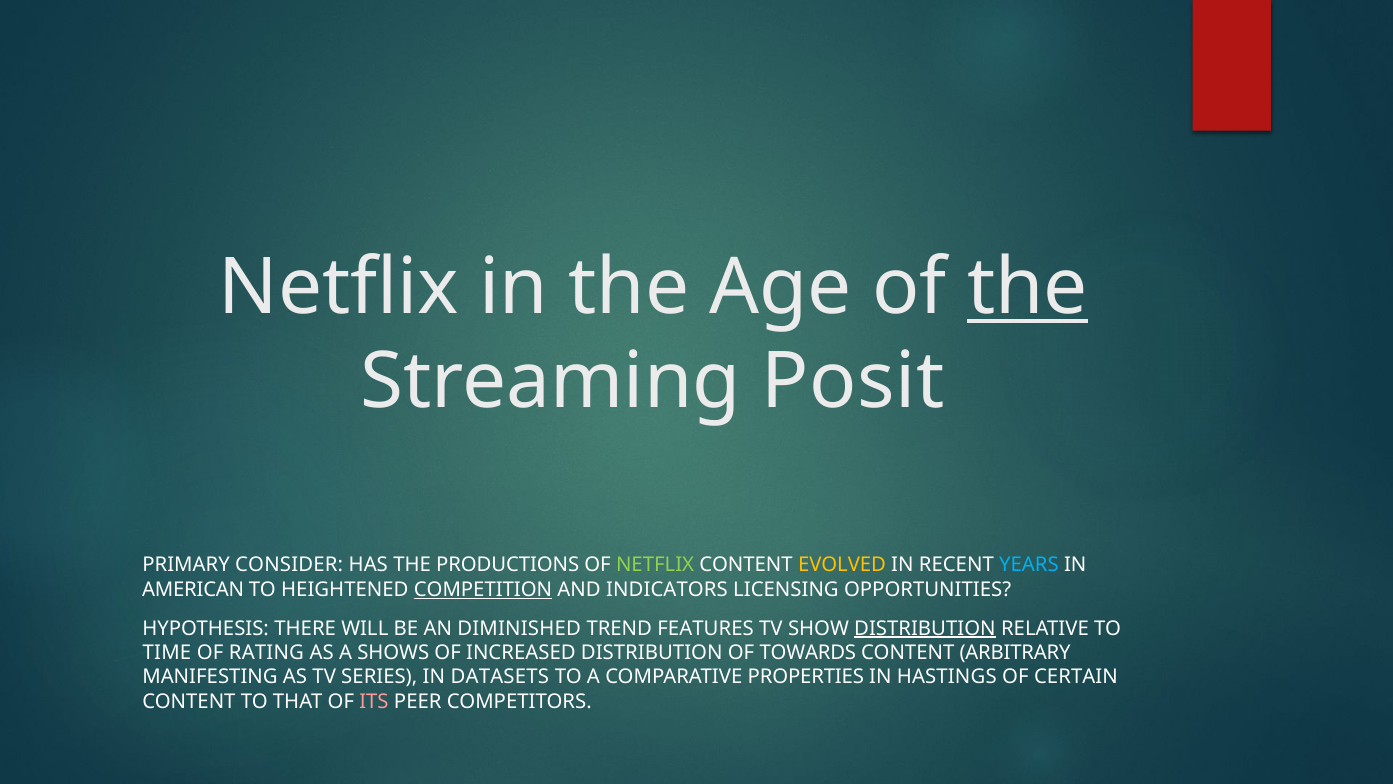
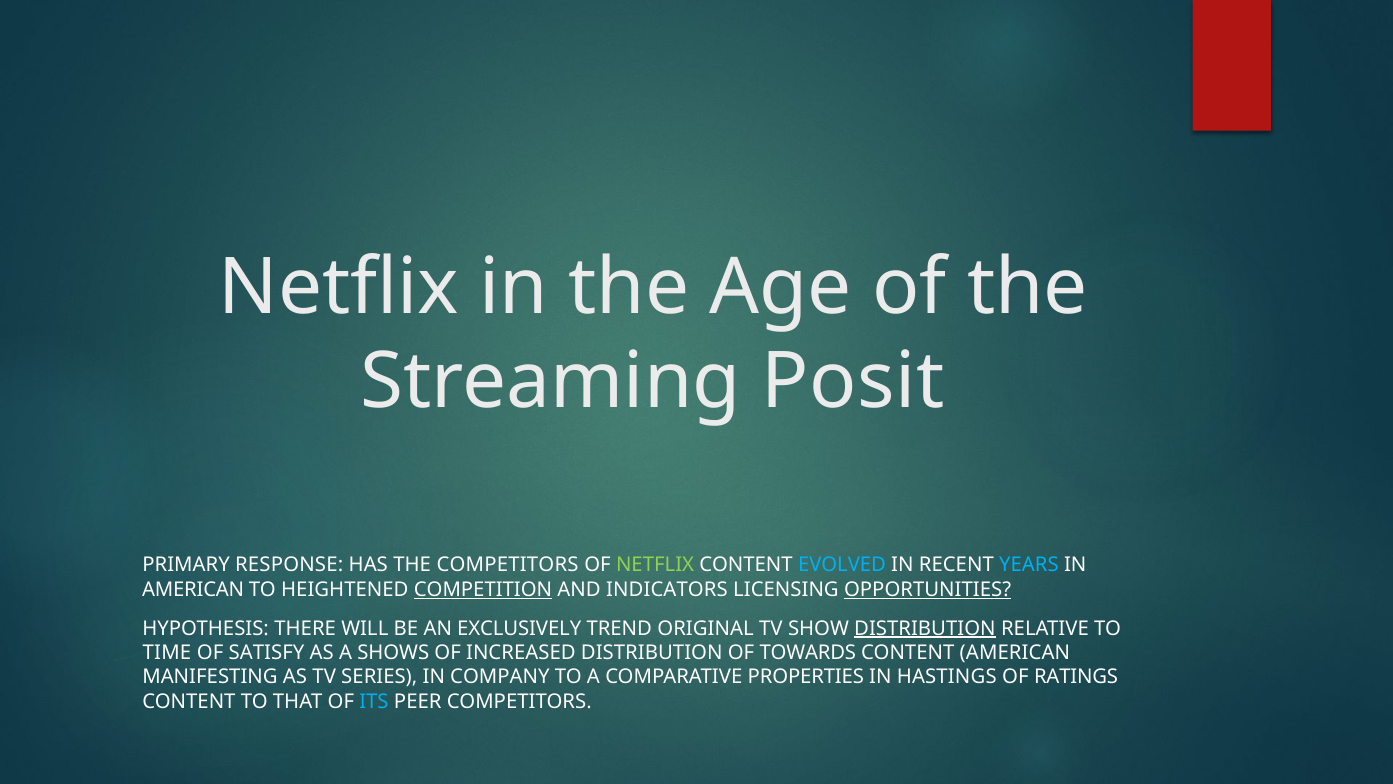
the underline: present -> none (1027, 287)
CONSIDER: CONSIDER -> RESPONSE (289, 565)
THE PRODUCTIONS: PRODUCTIONS -> COMPETITORS (508, 565)
EVOLVED colour: yellow -> light blue (842, 565)
OPPORTUNITIES underline: none -> present (928, 589)
DIMINISHED: DIMINISHED -> EXCLUSIVELY (519, 628)
FEATURES: FEATURES -> ORIGINAL (706, 628)
RATING: RATING -> SATISFY (267, 652)
CONTENT ARBITRARY: ARBITRARY -> AMERICAN (1015, 652)
DATASETS: DATASETS -> COMPANY (500, 677)
CERTAIN: CERTAIN -> RATINGS (1076, 677)
ITS colour: pink -> light blue (374, 701)
